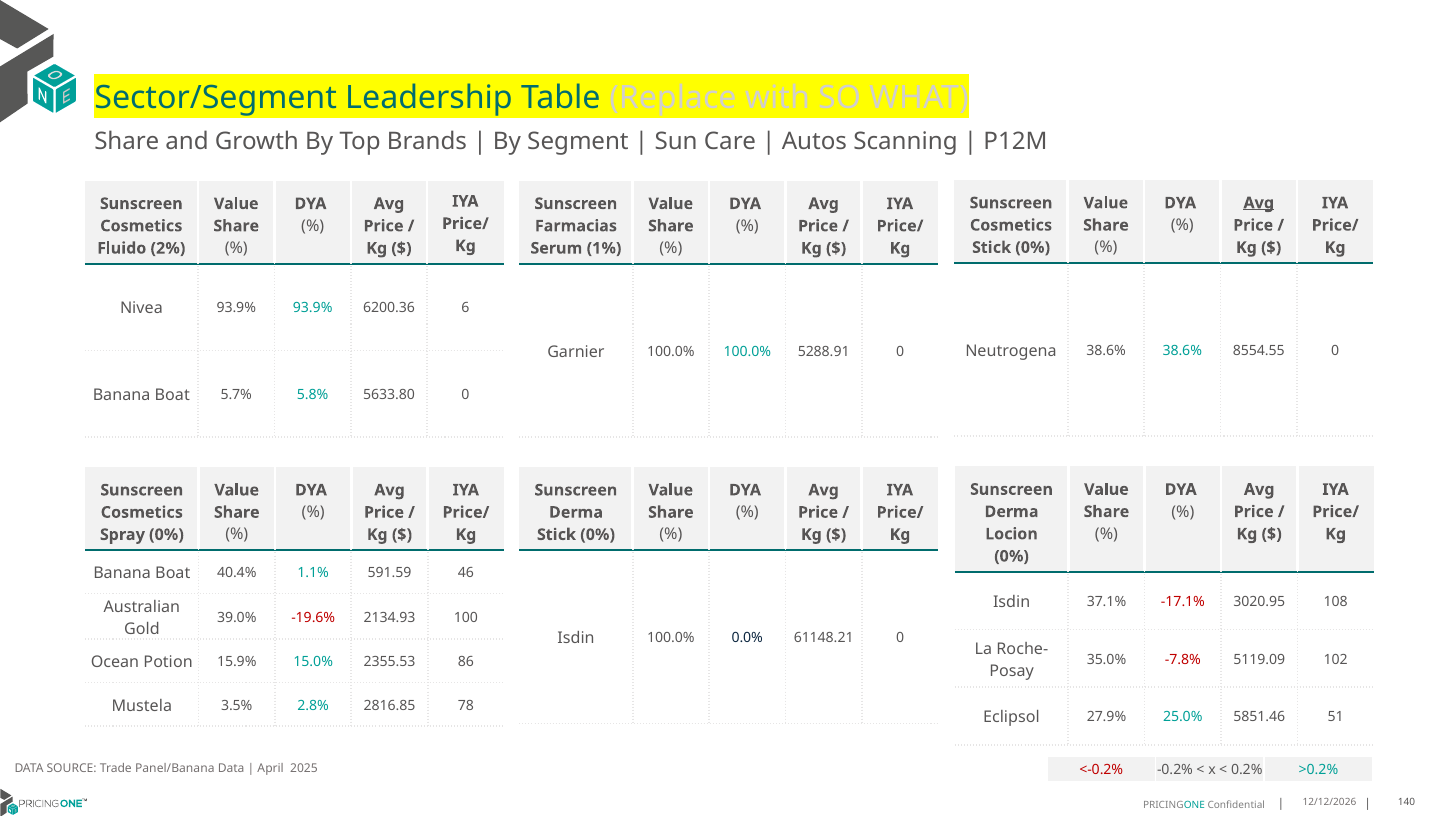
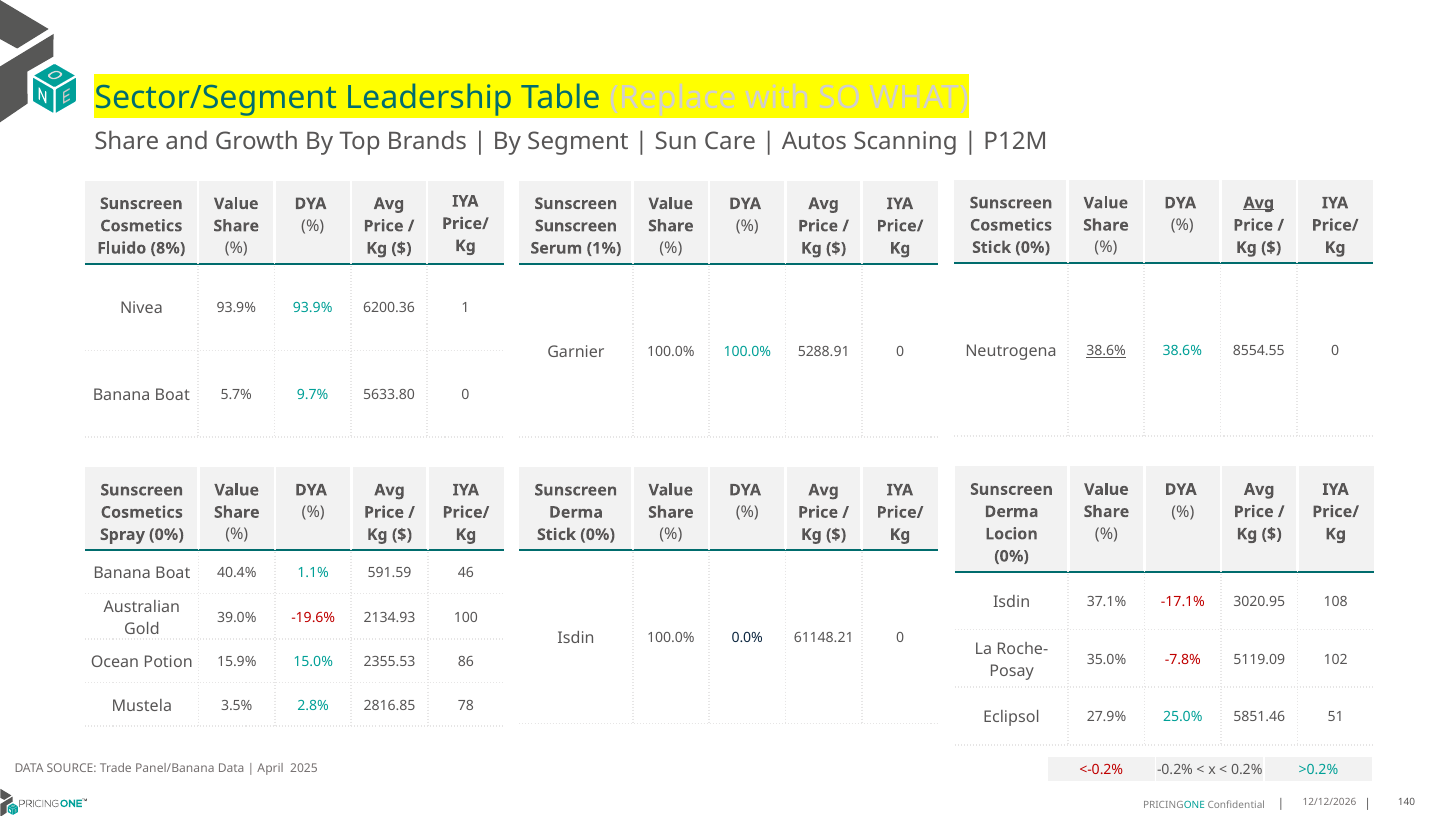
Farmacias: Farmacias -> Sunscreen (576, 226)
2%: 2% -> 8% (168, 248)
6: 6 -> 1 (465, 308)
38.6% underline: none -> present (1106, 351)
5.8%: 5.8% -> 9.7% (313, 395)
